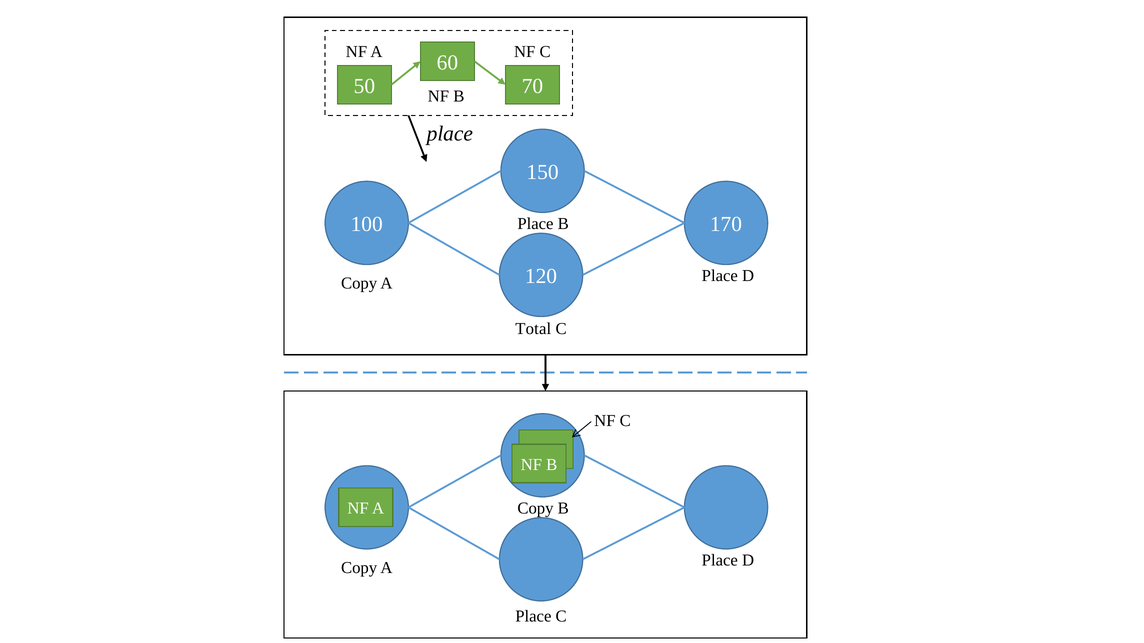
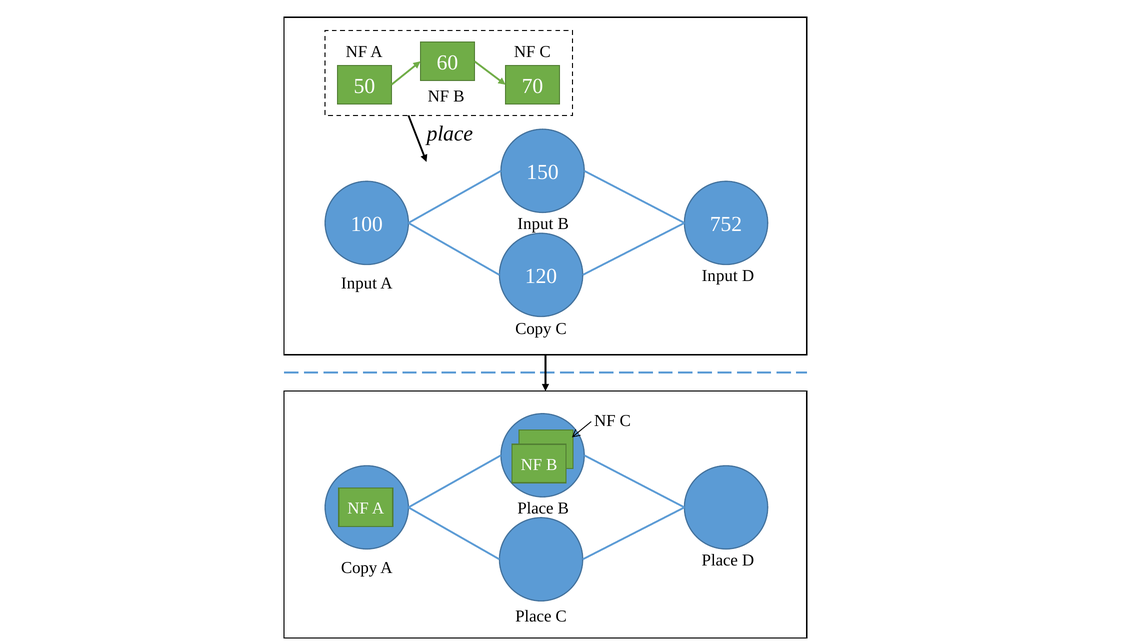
170: 170 -> 752 (726, 225)
Place: Place -> Input (535, 224)
Place: Place -> Input (720, 276)
Copy: Copy -> Input (359, 284)
Total: Total -> Copy (533, 329)
Copy: Copy -> Place (535, 509)
